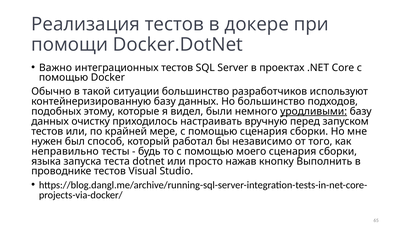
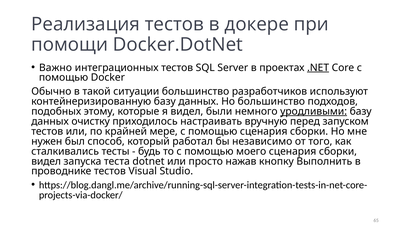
.NET underline: none -> present (318, 68)
неправильно: неправильно -> сталкивались (65, 151)
языка: языка -> видел (46, 161)
